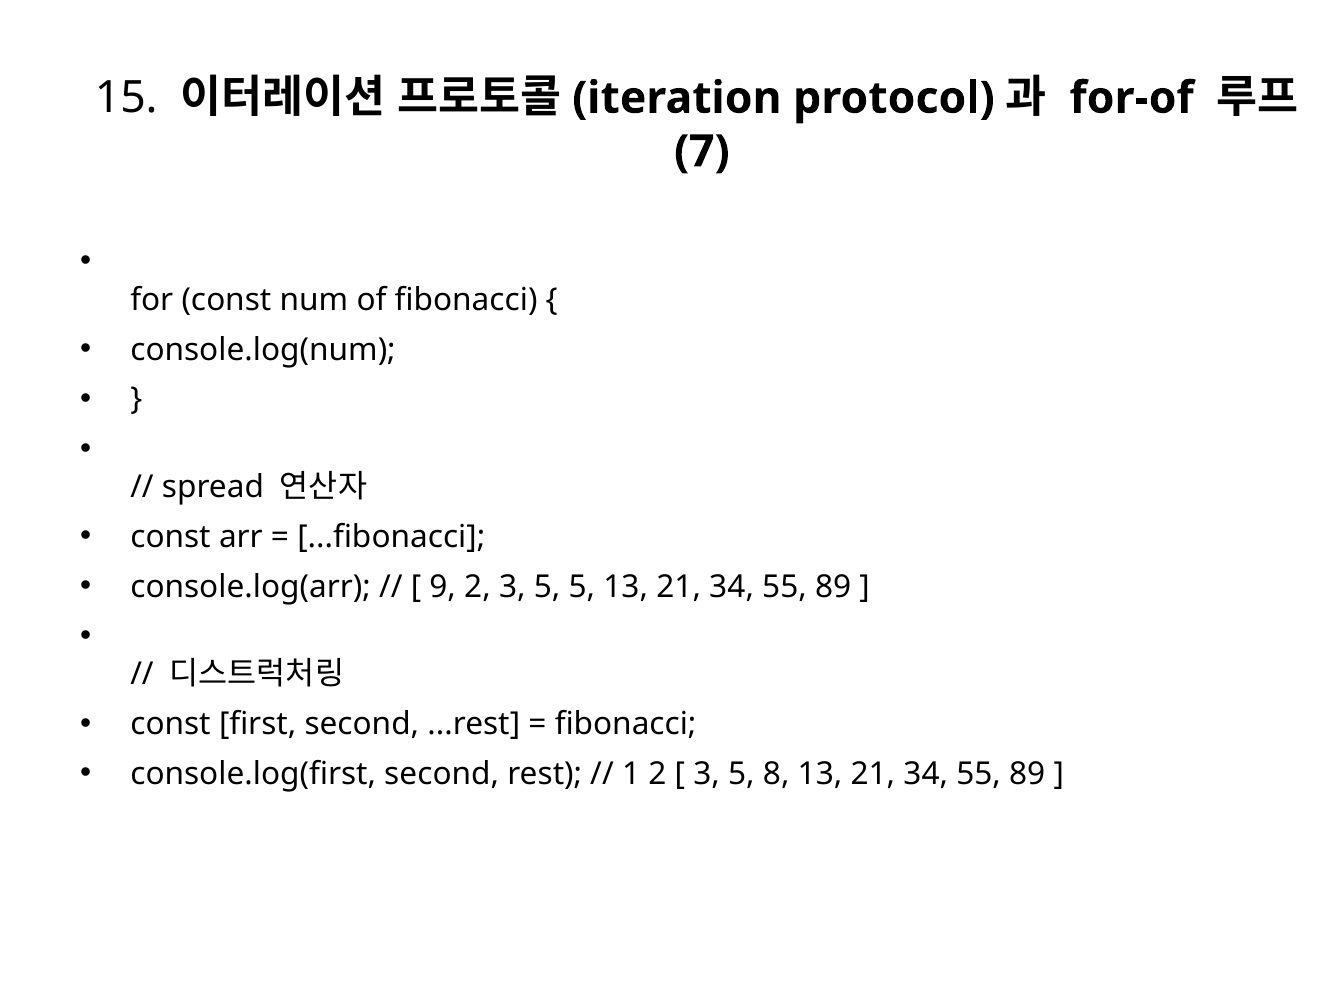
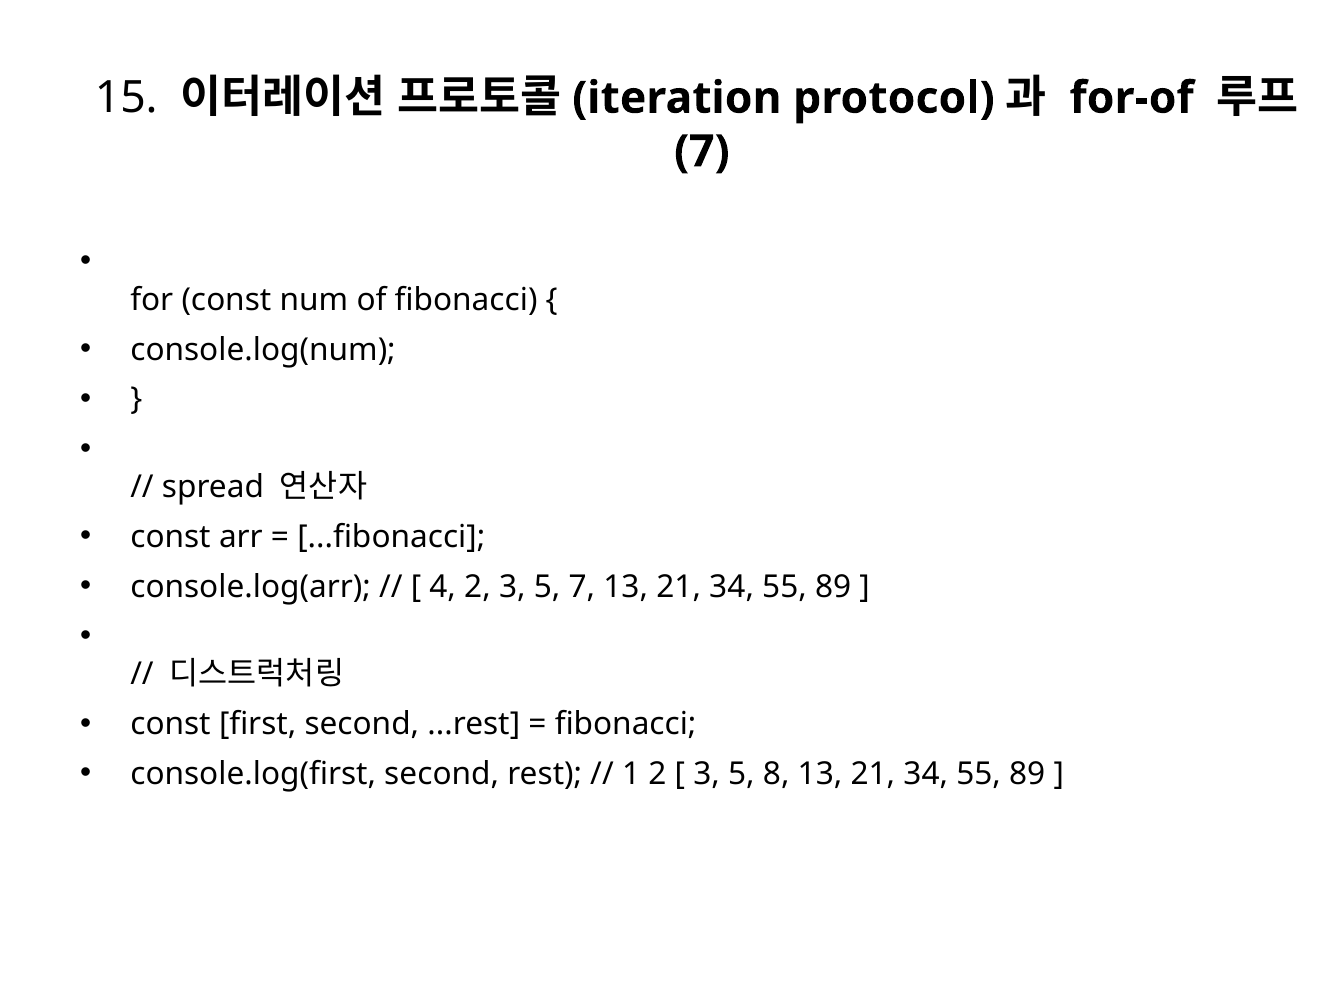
9: 9 -> 4 (443, 587)
5 5: 5 -> 7 (582, 587)
